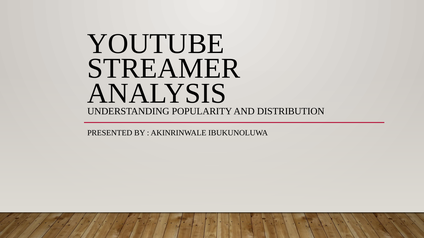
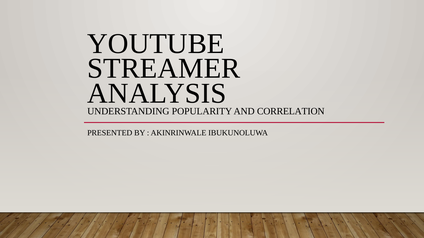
DISTRIBUTION: DISTRIBUTION -> CORRELATION (291, 111)
